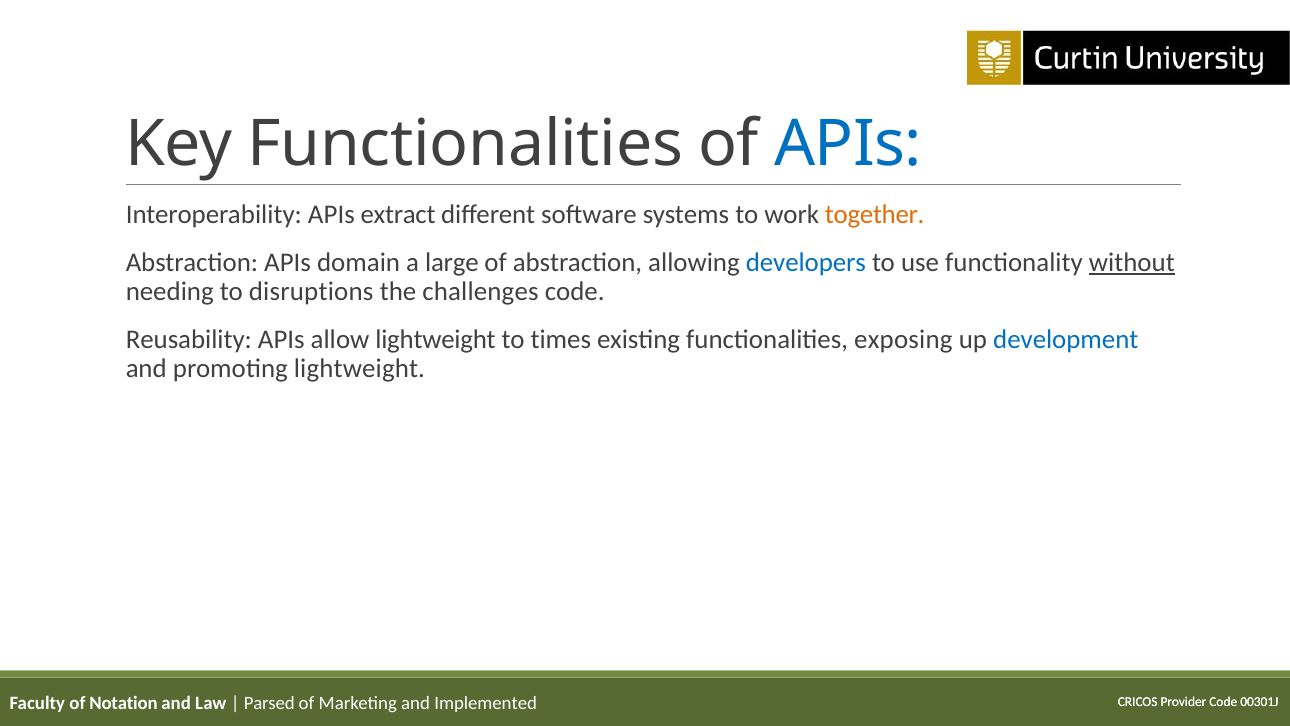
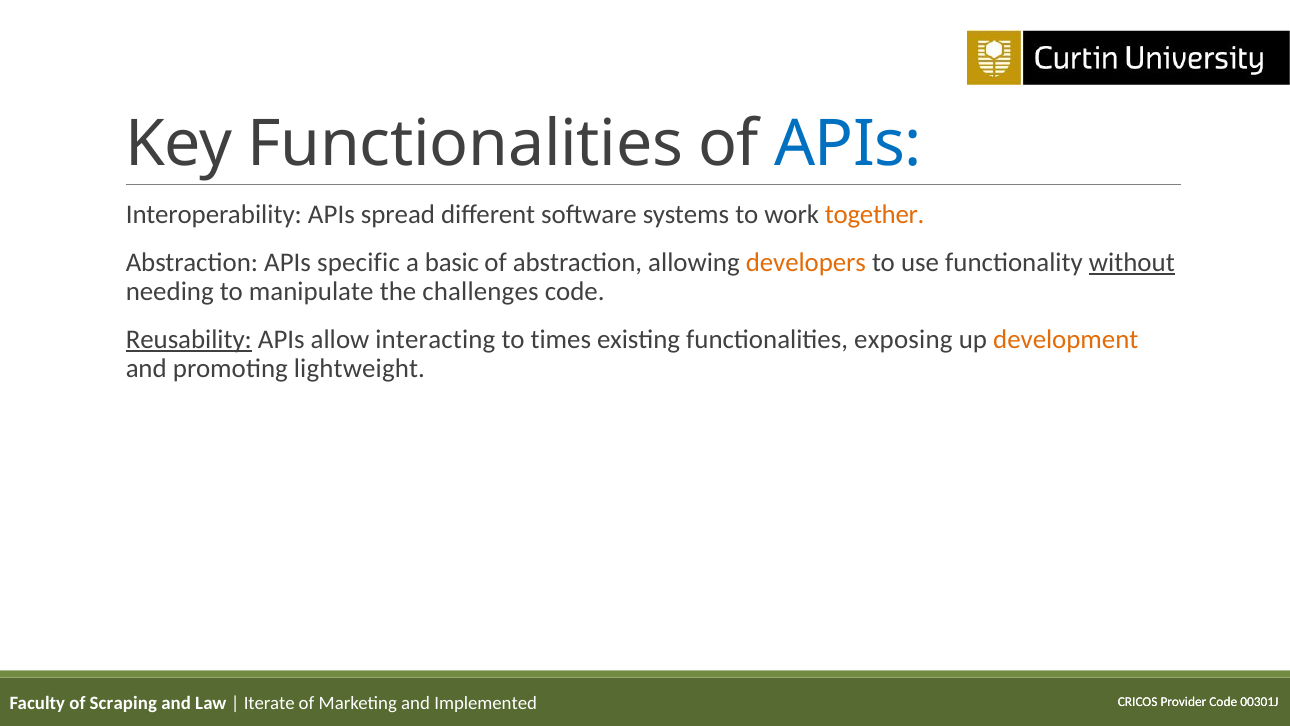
extract: extract -> spread (398, 214)
domain: domain -> specific (358, 262)
large: large -> basic (452, 262)
developers colour: blue -> orange (806, 262)
disruptions: disruptions -> manipulate (311, 291)
Reusability underline: none -> present (189, 339)
allow lightweight: lightweight -> interacting (435, 339)
development colour: blue -> orange (1066, 339)
Notation: Notation -> Scraping (123, 703)
Parsed: Parsed -> Iterate (269, 703)
